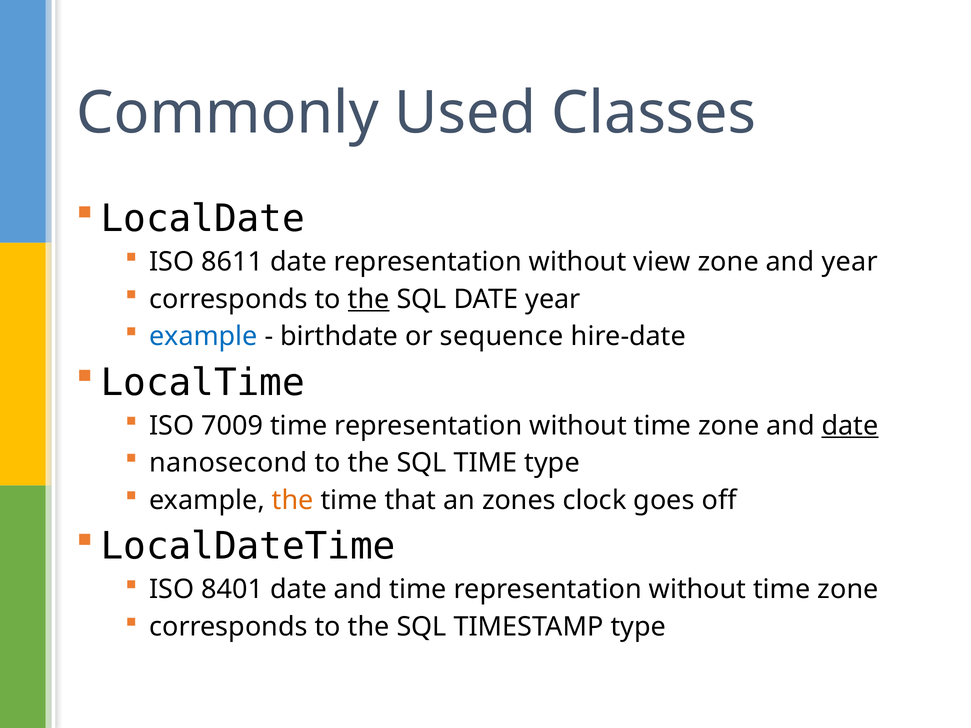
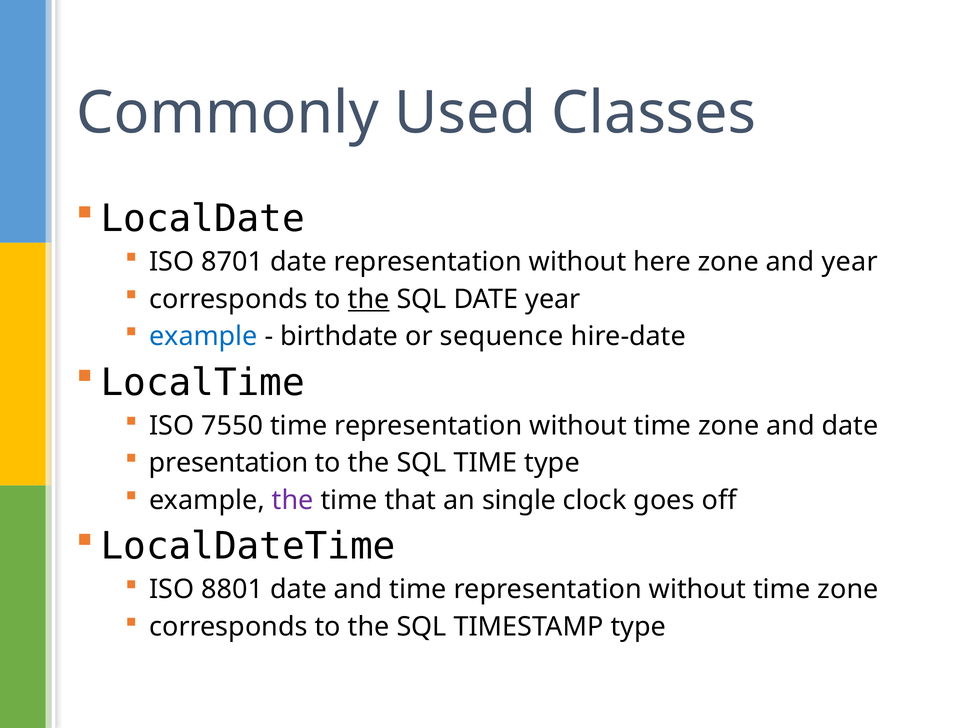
8611: 8611 -> 8701 (232, 262)
view: view -> here (662, 262)
7009: 7009 -> 7550 (232, 426)
date underline: present -> none (850, 426)
nanosecond: nanosecond -> presentation (229, 463)
the colour: orange -> purple (293, 500)
zones: zones -> single (519, 500)
8401: 8401 -> 8801 (232, 590)
